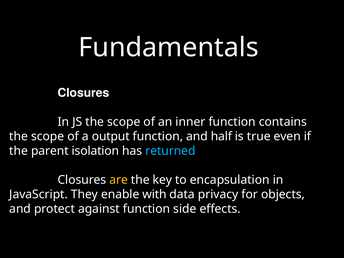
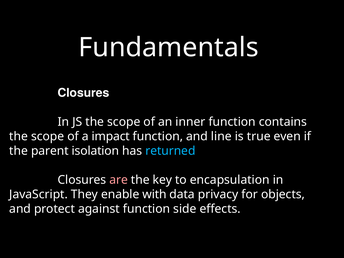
output: output -> impact (111, 136)
half: half -> line (221, 136)
are colour: yellow -> pink (119, 180)
